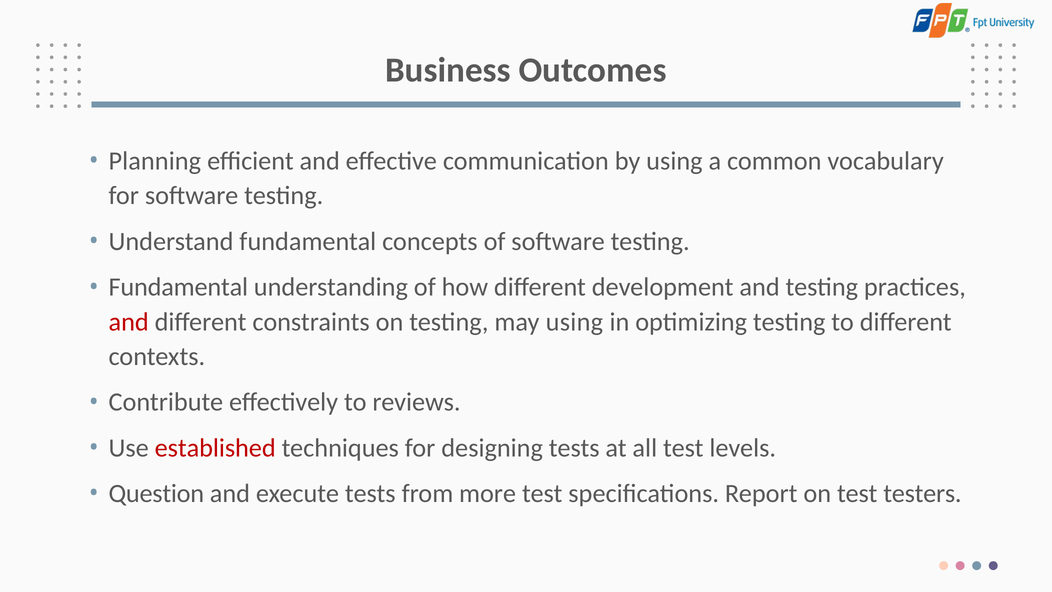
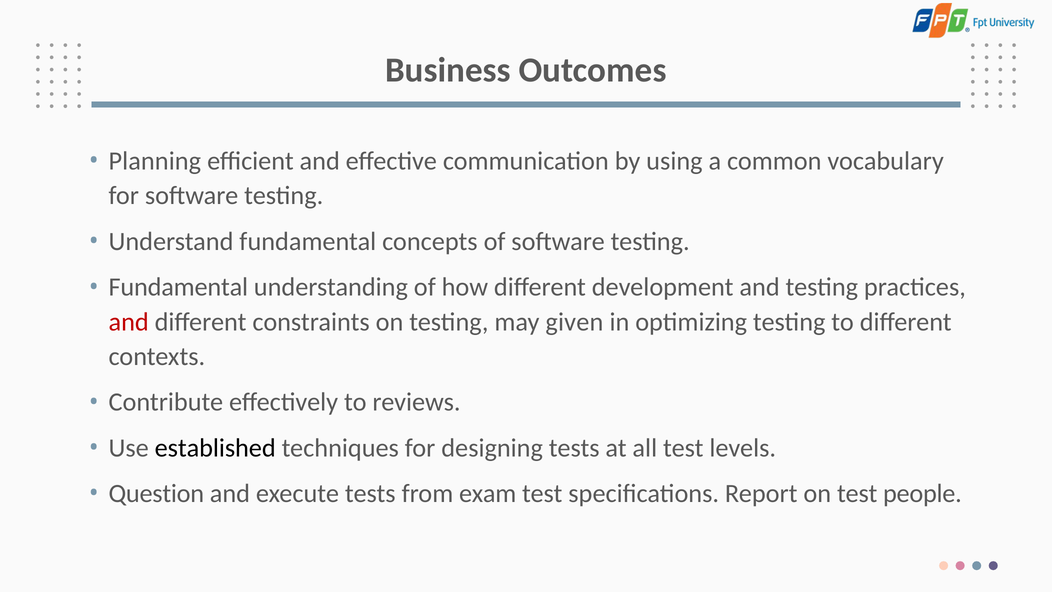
may using: using -> given (574, 322)
established colour: red -> black (215, 448)
more: more -> exam (488, 493)
testers: testers -> people (922, 493)
